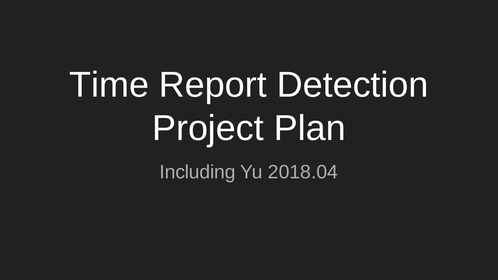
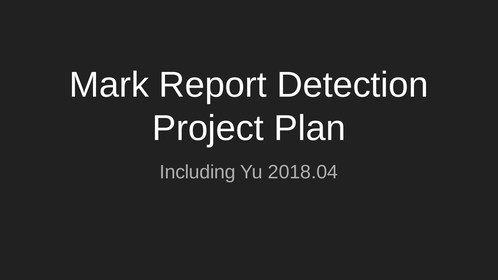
Time: Time -> Mark (109, 85)
